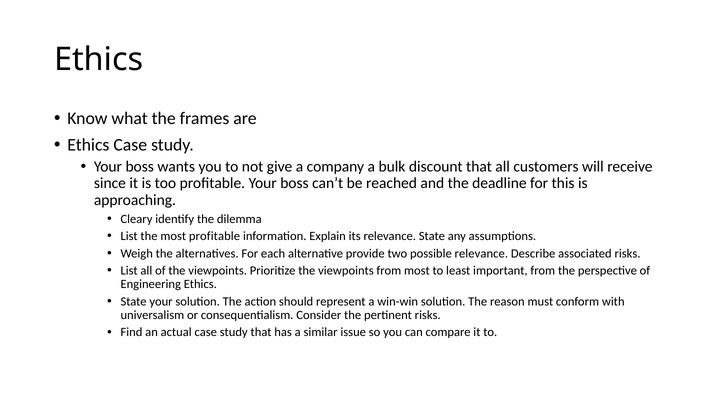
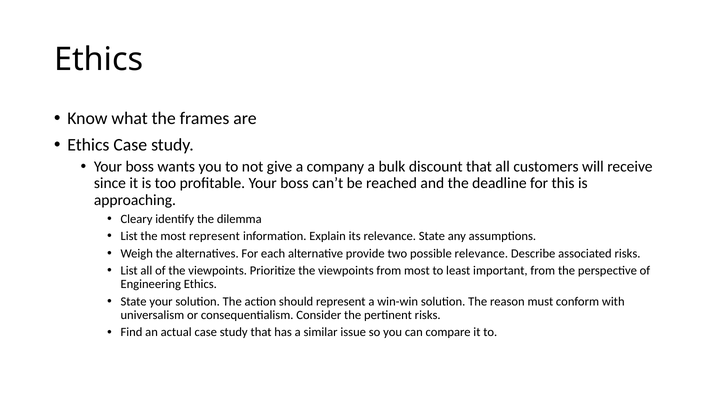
most profitable: profitable -> represent (214, 236)
